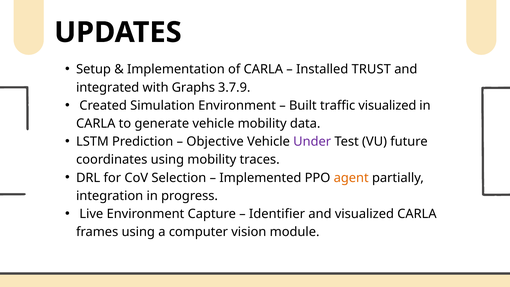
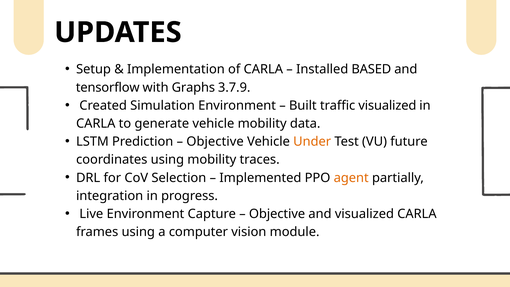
TRUST: TRUST -> BASED (371, 69)
integrated: integrated -> tensorflow (108, 87)
Under colour: purple -> orange (312, 142)
Identifier: Identifier -> Objective (277, 214)
